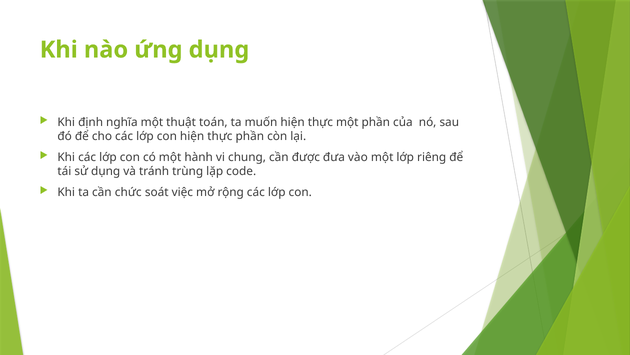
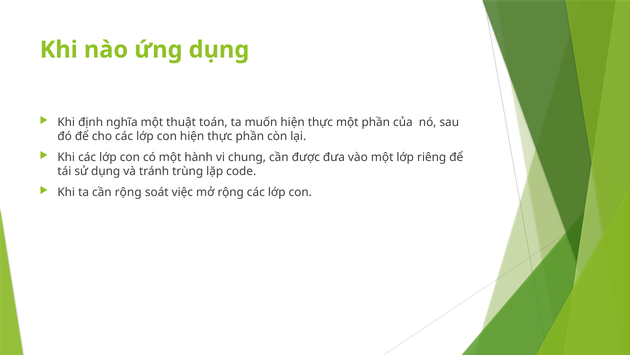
cần chức: chức -> rộng (128, 192)
